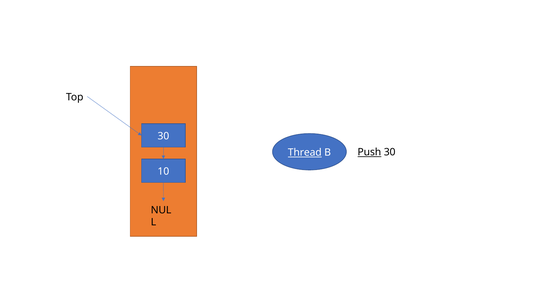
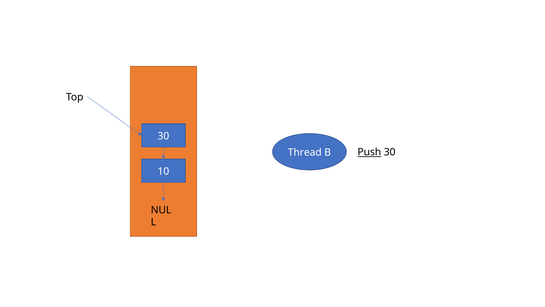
Thread underline: present -> none (305, 152)
